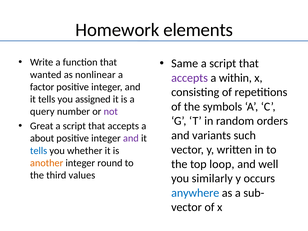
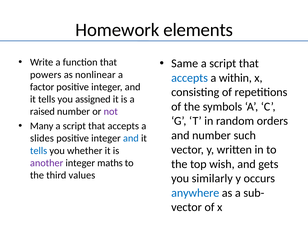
wanted: wanted -> powers (46, 75)
accepts colour: purple -> blue (190, 78)
query: query -> raised (42, 112)
Great: Great -> Many (42, 126)
and variants: variants -> number (212, 135)
about: about -> slides (42, 138)
and colour: purple -> blue (131, 138)
another colour: orange -> purple (47, 163)
round: round -> maths (110, 163)
loop: loop -> wish (222, 164)
well: well -> gets (268, 164)
